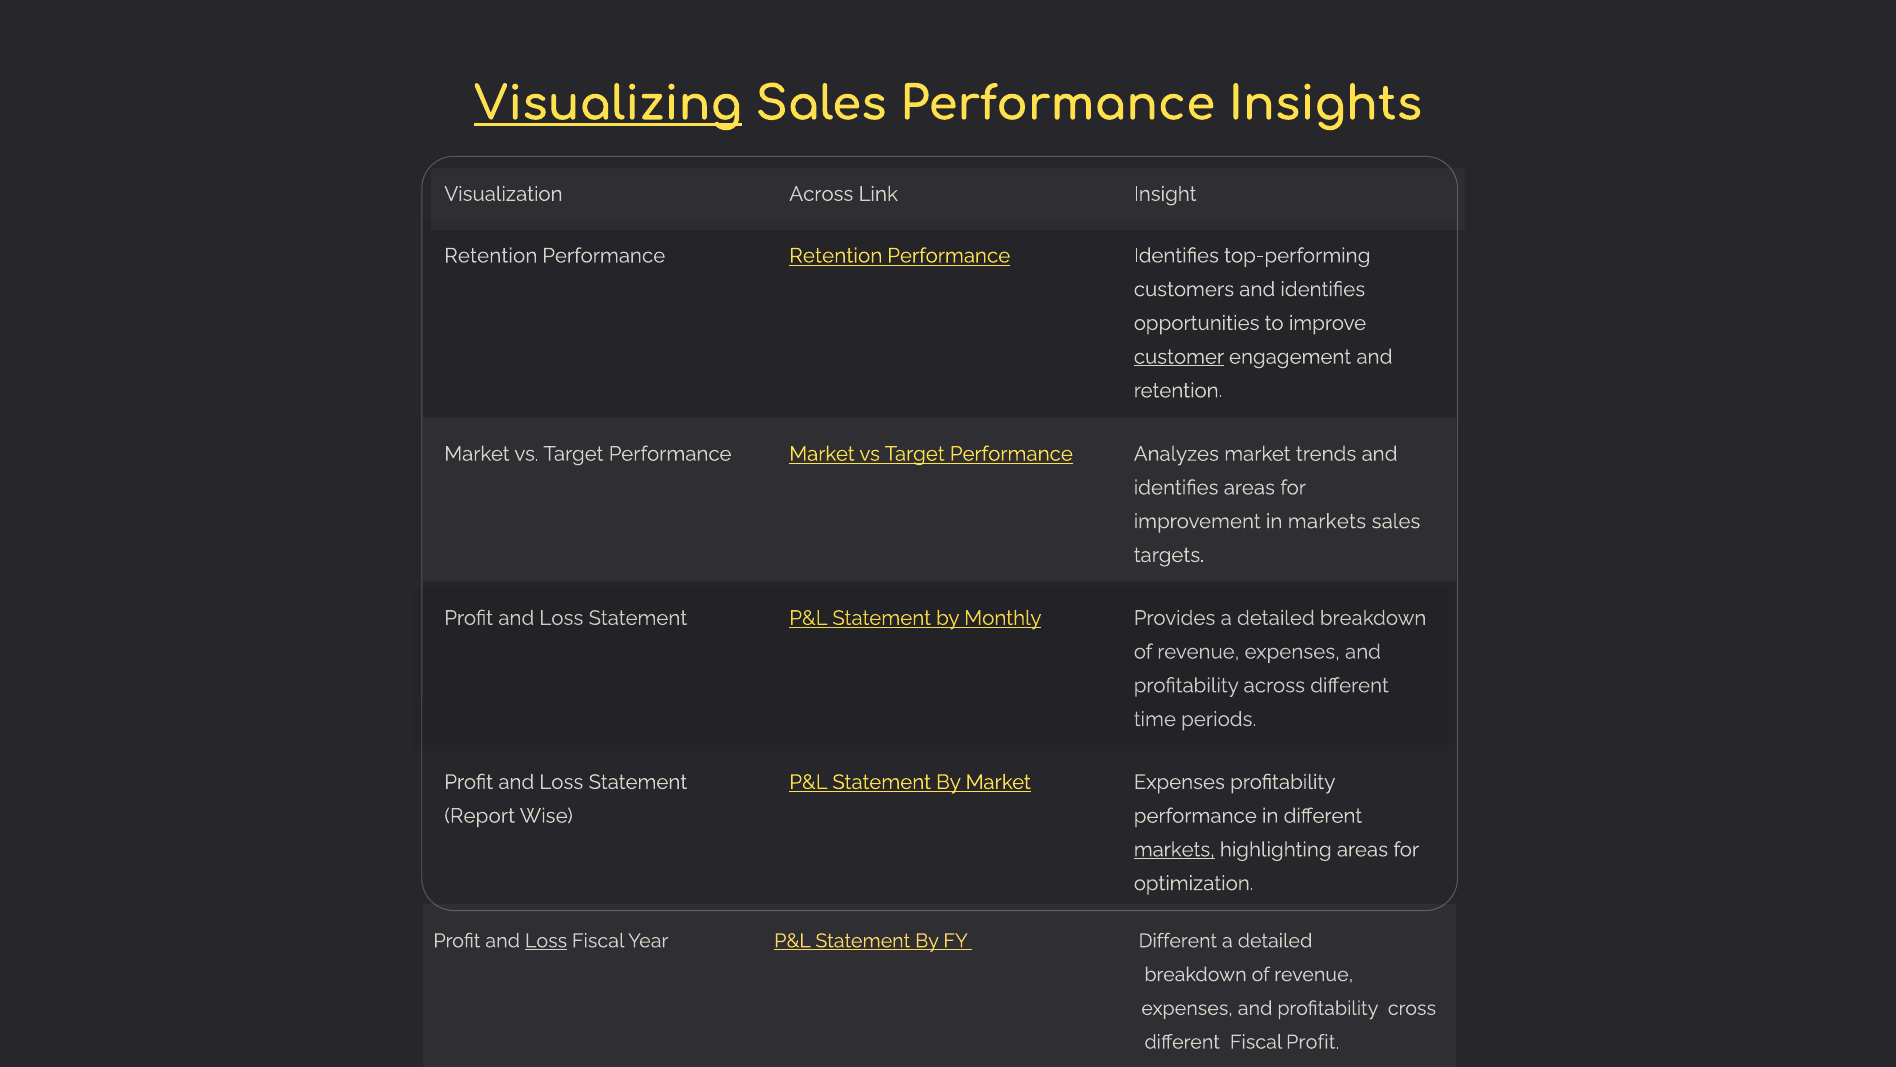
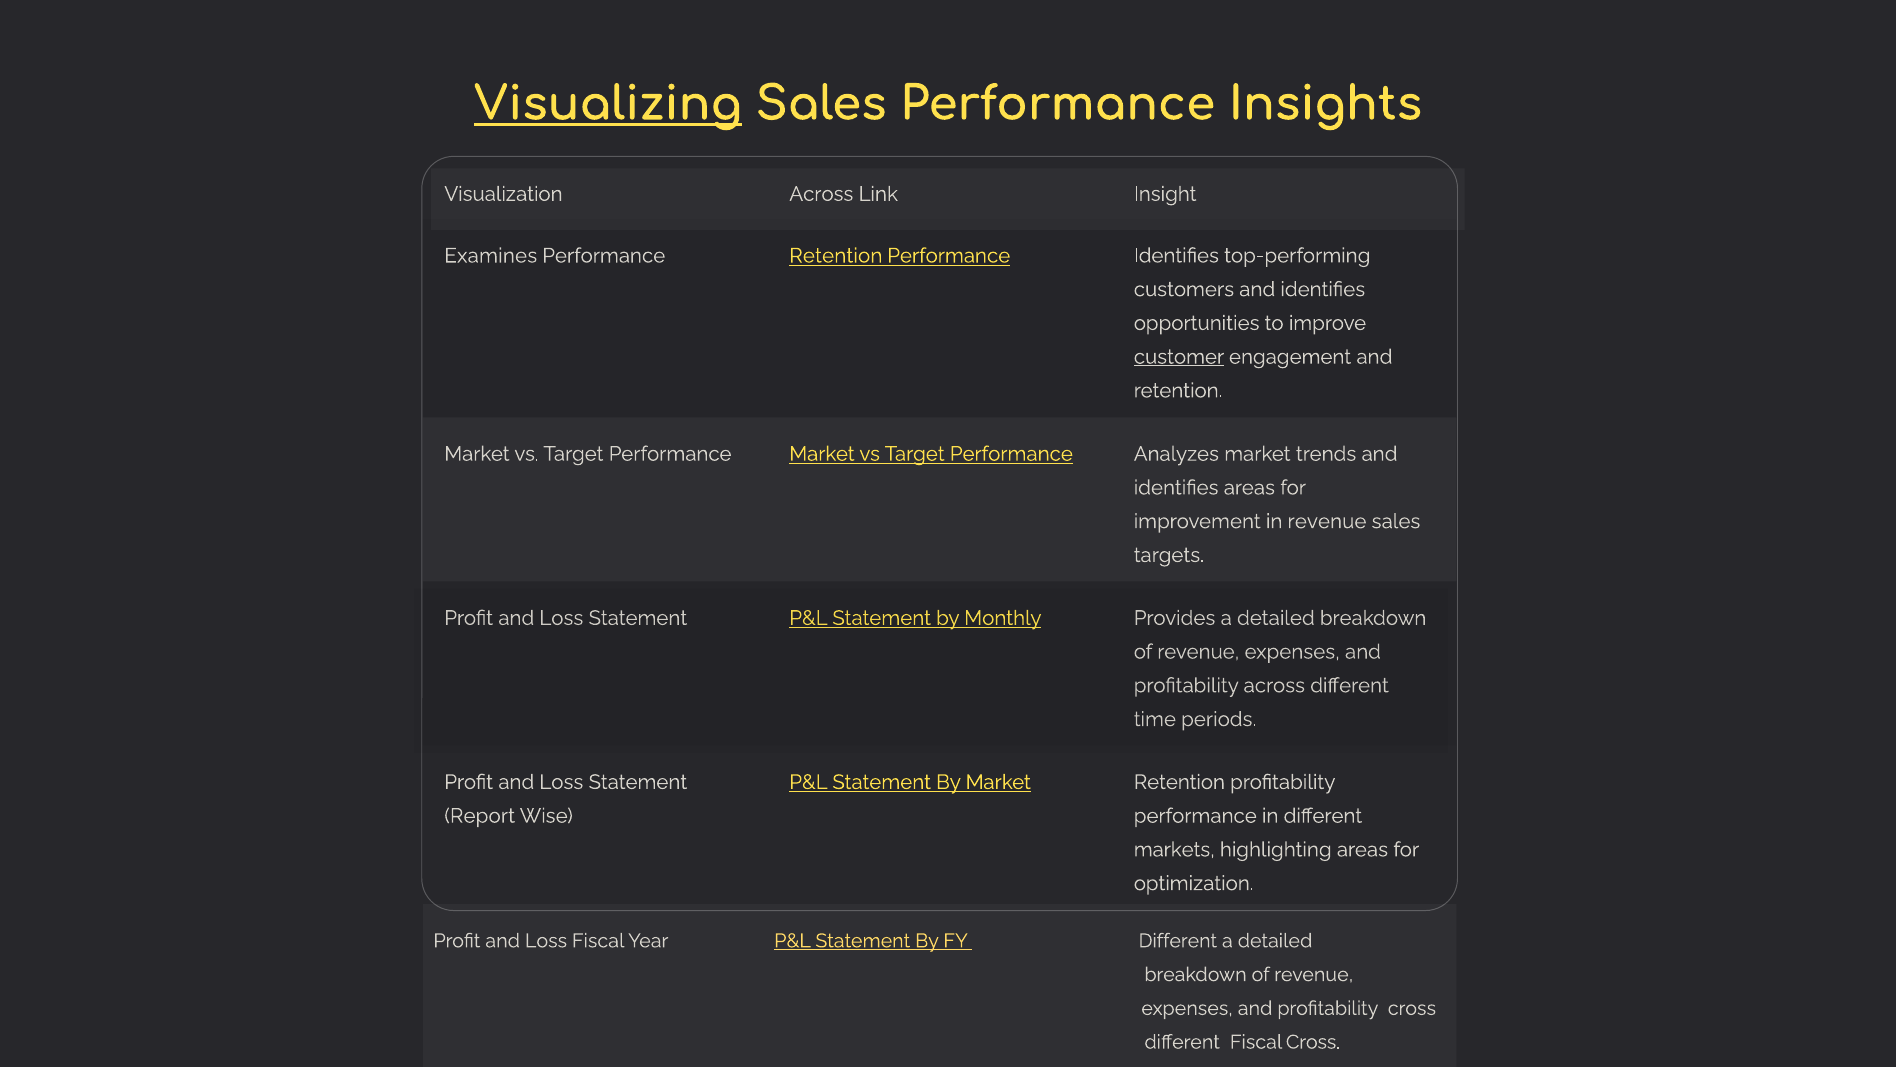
Retention: Retention -> Examines (491, 256)
in markets: markets -> revenue (1327, 521)
Market Expenses: Expenses -> Retention (1179, 782)
markets underline: present -> none (1174, 849)
Loss underline: present -> none (546, 940)
Fiscal Profit: Profit -> Cross (1313, 1042)
